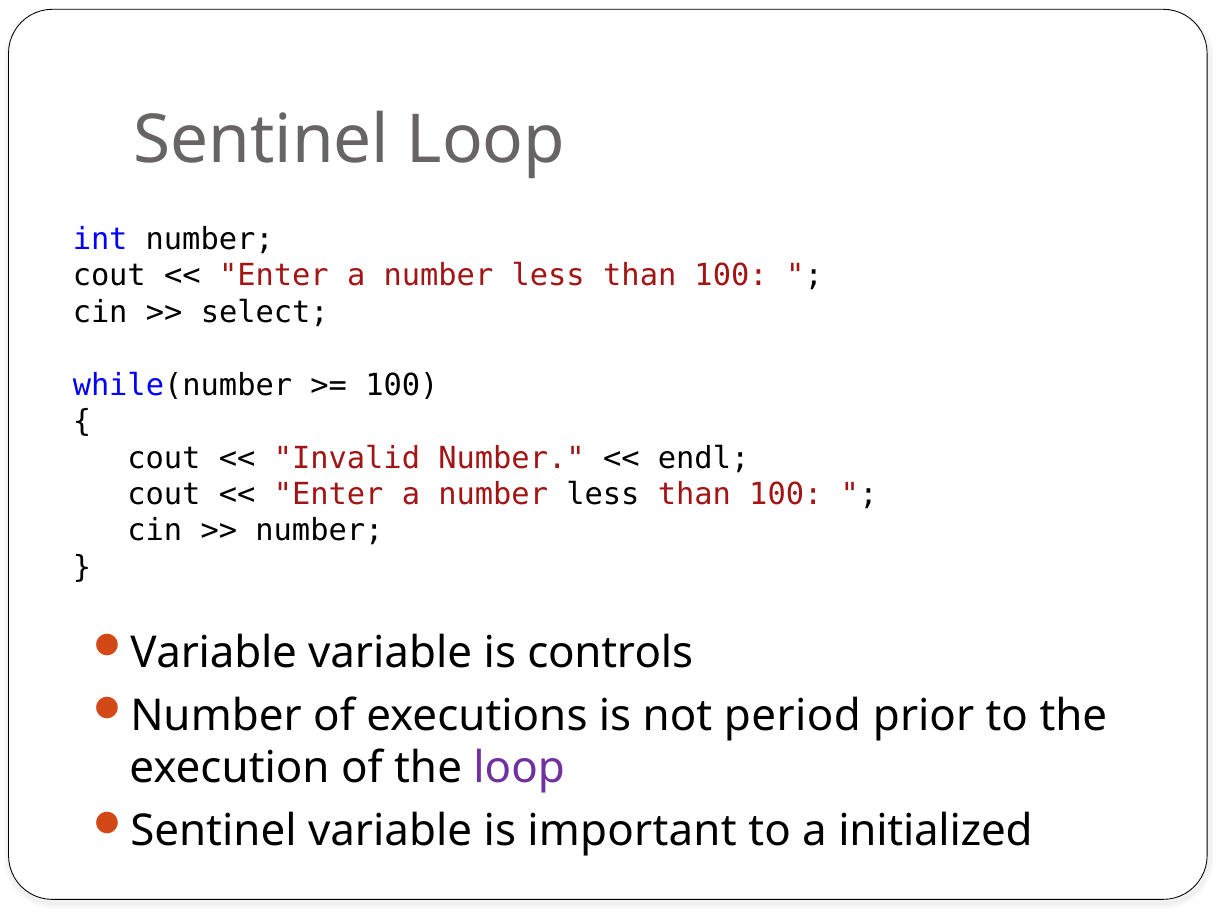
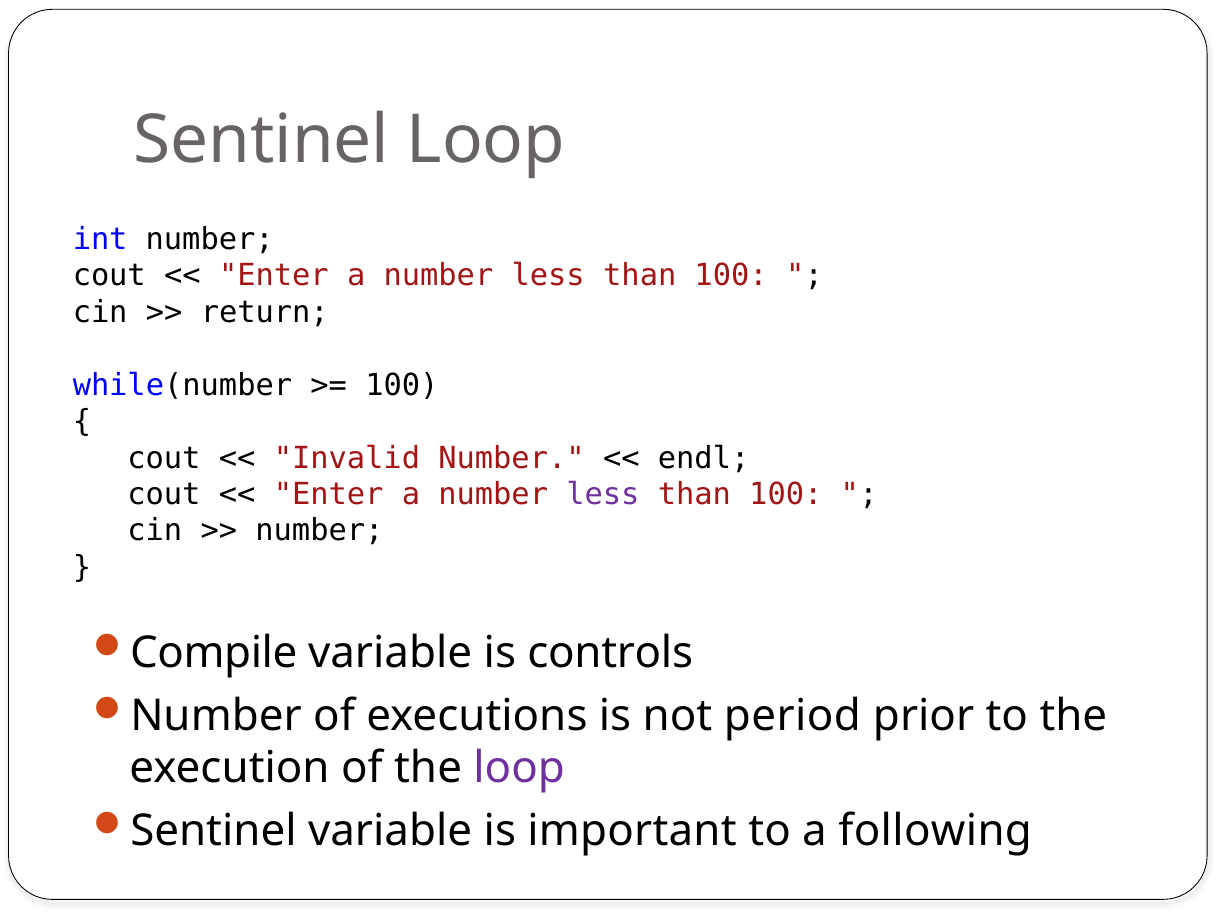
select: select -> return (265, 312)
less colour: black -> purple (603, 494)
Variable: Variable -> Compile (214, 653)
initialized: initialized -> following (935, 831)
